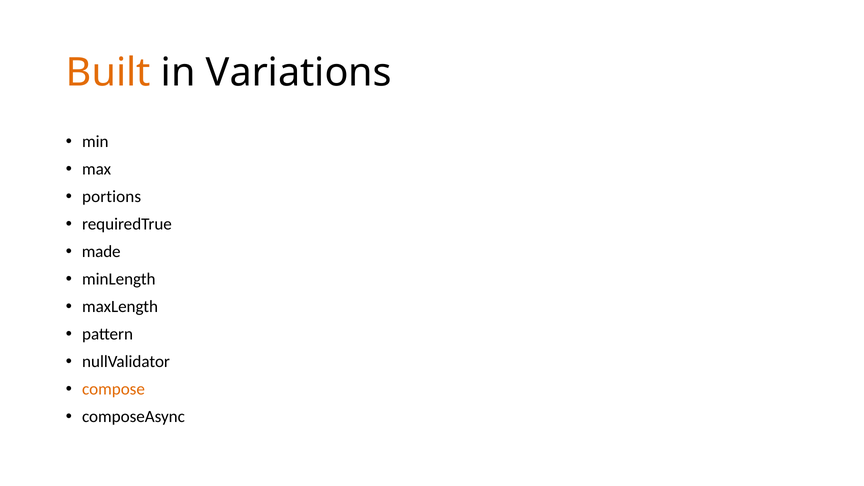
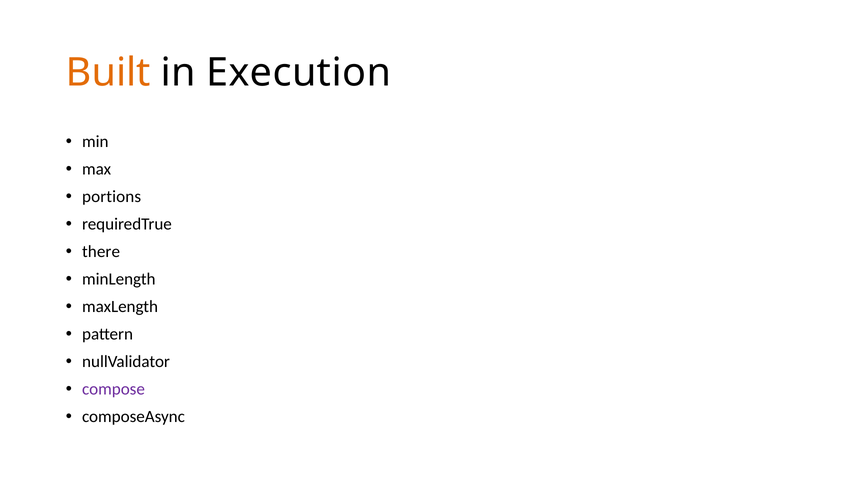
Variations: Variations -> Execution (299, 73)
made: made -> there (101, 252)
compose colour: orange -> purple (113, 389)
